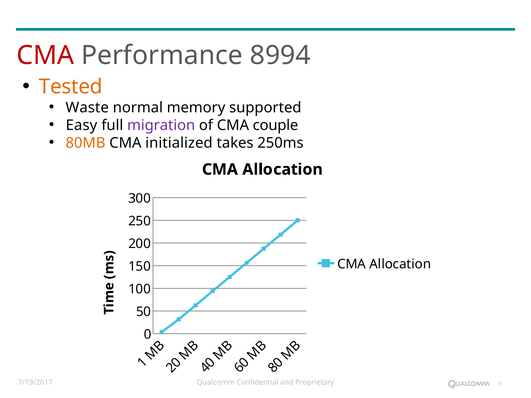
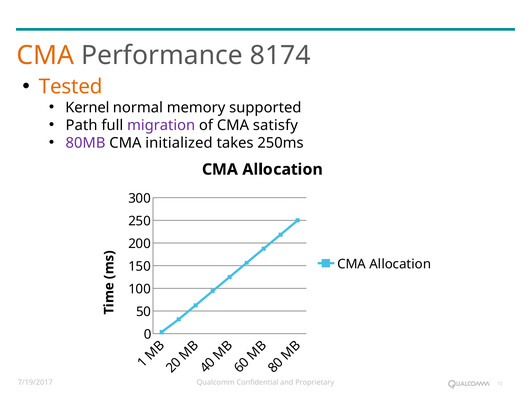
CMA colour: red -> orange (45, 55)
8994: 8994 -> 8174 (280, 55)
Waste: Waste -> Kernel (87, 108)
Easy: Easy -> Path (82, 125)
couple: couple -> satisfy (275, 125)
80MB colour: orange -> purple (86, 143)
